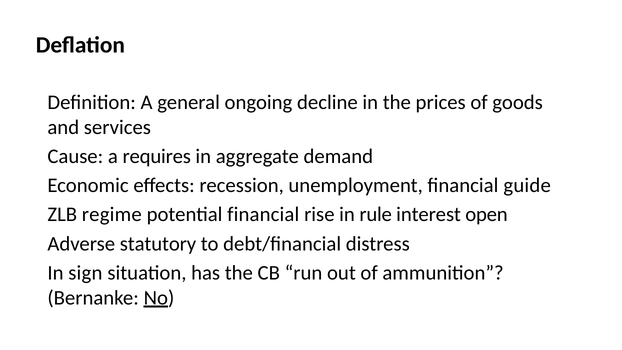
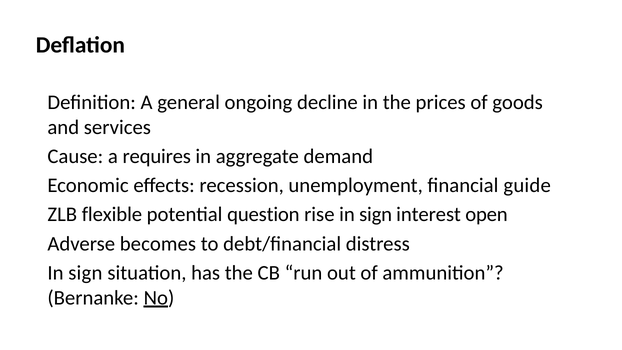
regime: regime -> flexible (112, 215)
potential financial: financial -> question (263, 215)
rise in rule: rule -> sign (376, 215)
statutory: statutory -> becomes (158, 244)
